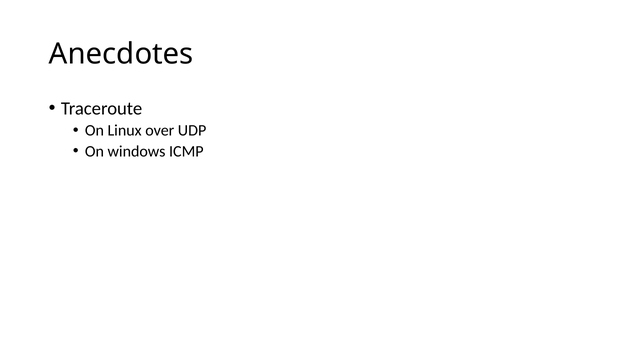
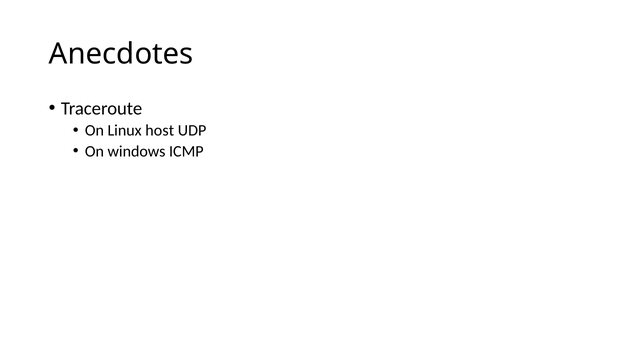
over: over -> host (160, 130)
